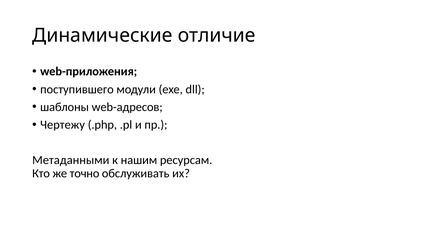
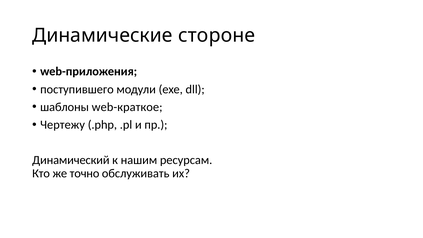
отличие: отличие -> стороне (217, 36)
web-адресов: web-адресов -> web-краткое (127, 107)
Метаданными: Метаданными -> Динамический (71, 160)
